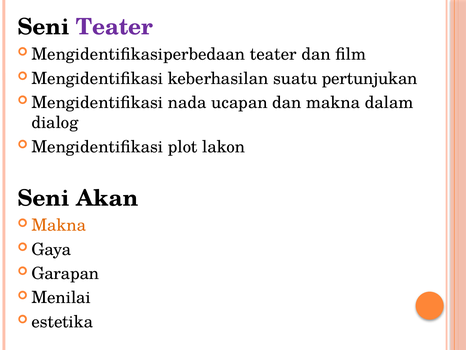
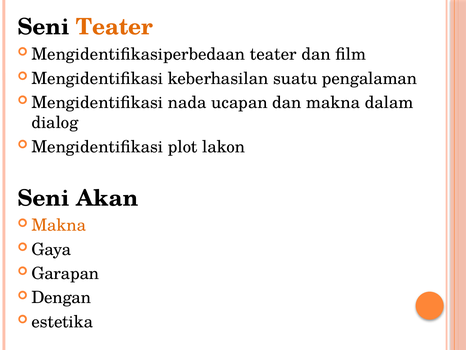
Teater colour: purple -> orange (114, 27)
pertunjukan: pertunjukan -> pengalaman (370, 78)
Menilai: Menilai -> Dengan (61, 297)
